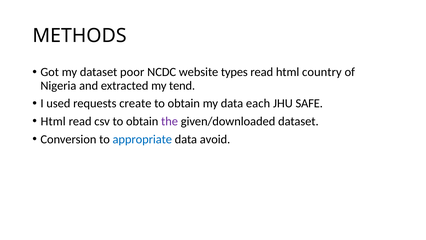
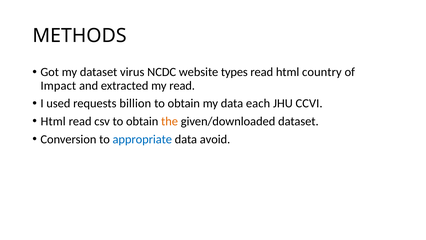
poor: poor -> virus (132, 72)
Nigeria: Nigeria -> Impact (58, 85)
my tend: tend -> read (182, 85)
create: create -> billion (135, 103)
SAFE: SAFE -> CCVI (309, 103)
the colour: purple -> orange (170, 121)
